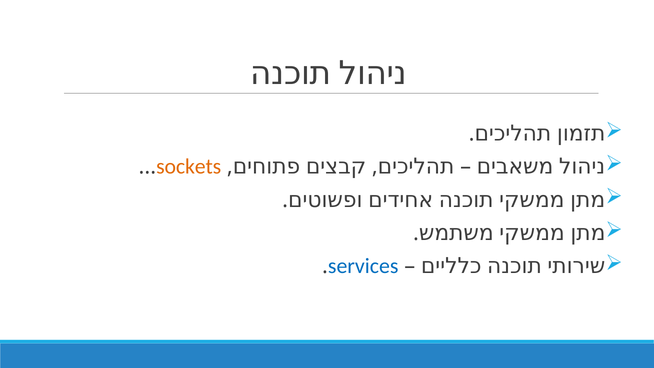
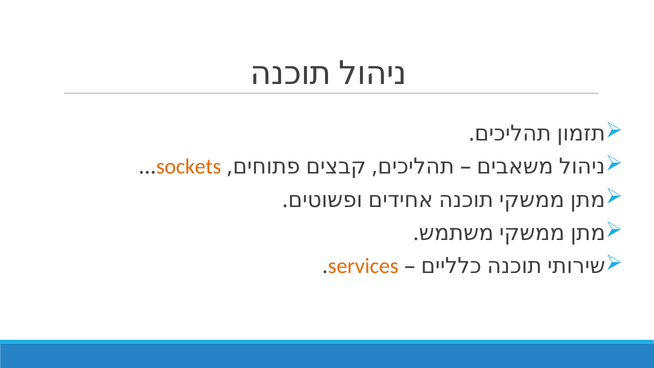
services colour: blue -> orange (363, 266)
